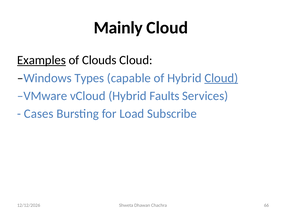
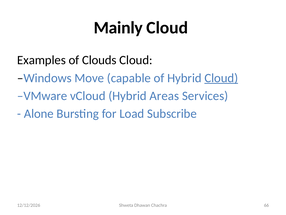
Examples underline: present -> none (41, 60)
Types: Types -> Move (89, 78)
Faults: Faults -> Areas (164, 96)
Cases: Cases -> Alone (39, 113)
